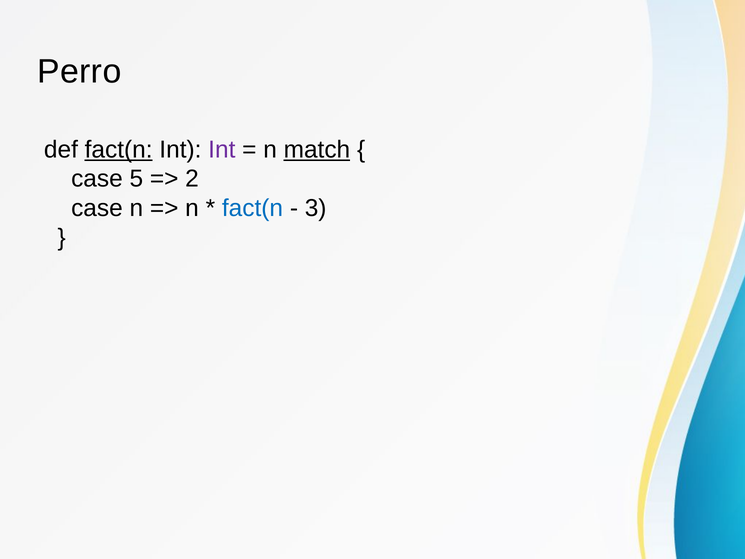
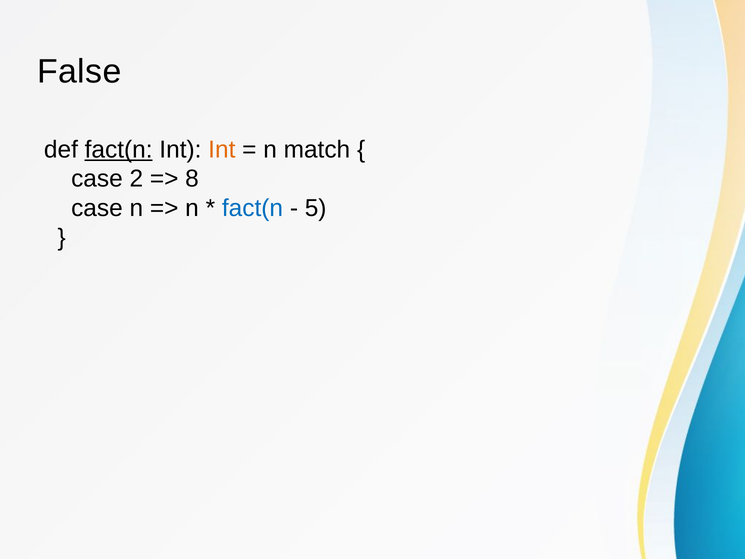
Perro: Perro -> False (79, 71)
Int colour: purple -> orange (222, 149)
match underline: present -> none (317, 149)
5: 5 -> 2 (136, 179)
2: 2 -> 8 (192, 179)
3: 3 -> 5 (316, 208)
